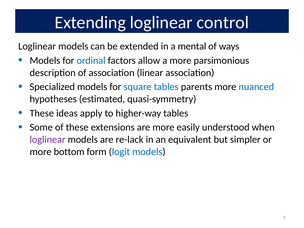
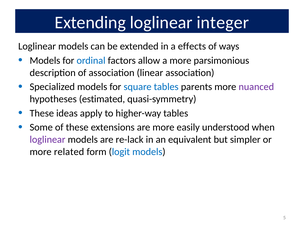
control: control -> integer (223, 23)
mental: mental -> effects (192, 46)
nuanced colour: blue -> purple (256, 87)
bottom: bottom -> related (69, 152)
